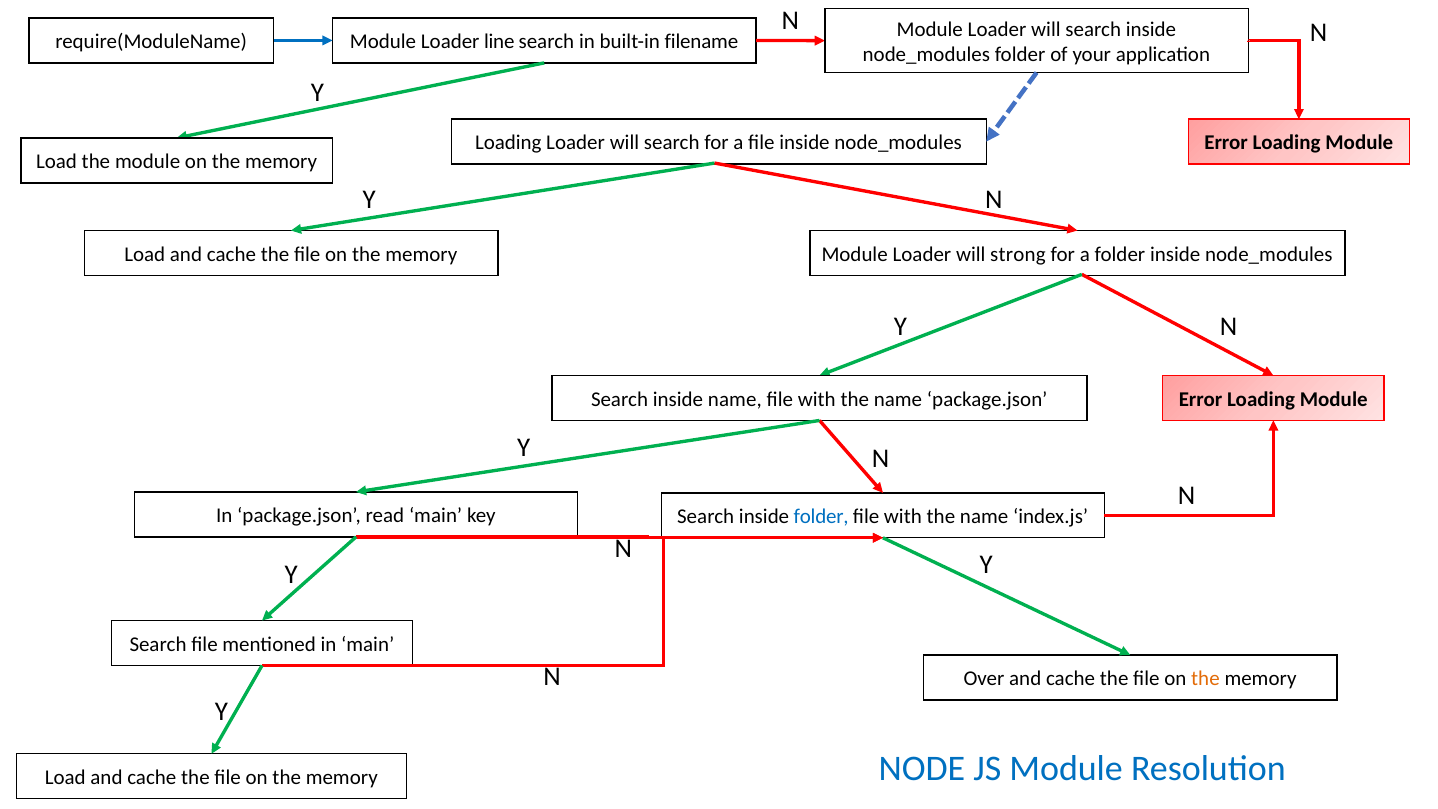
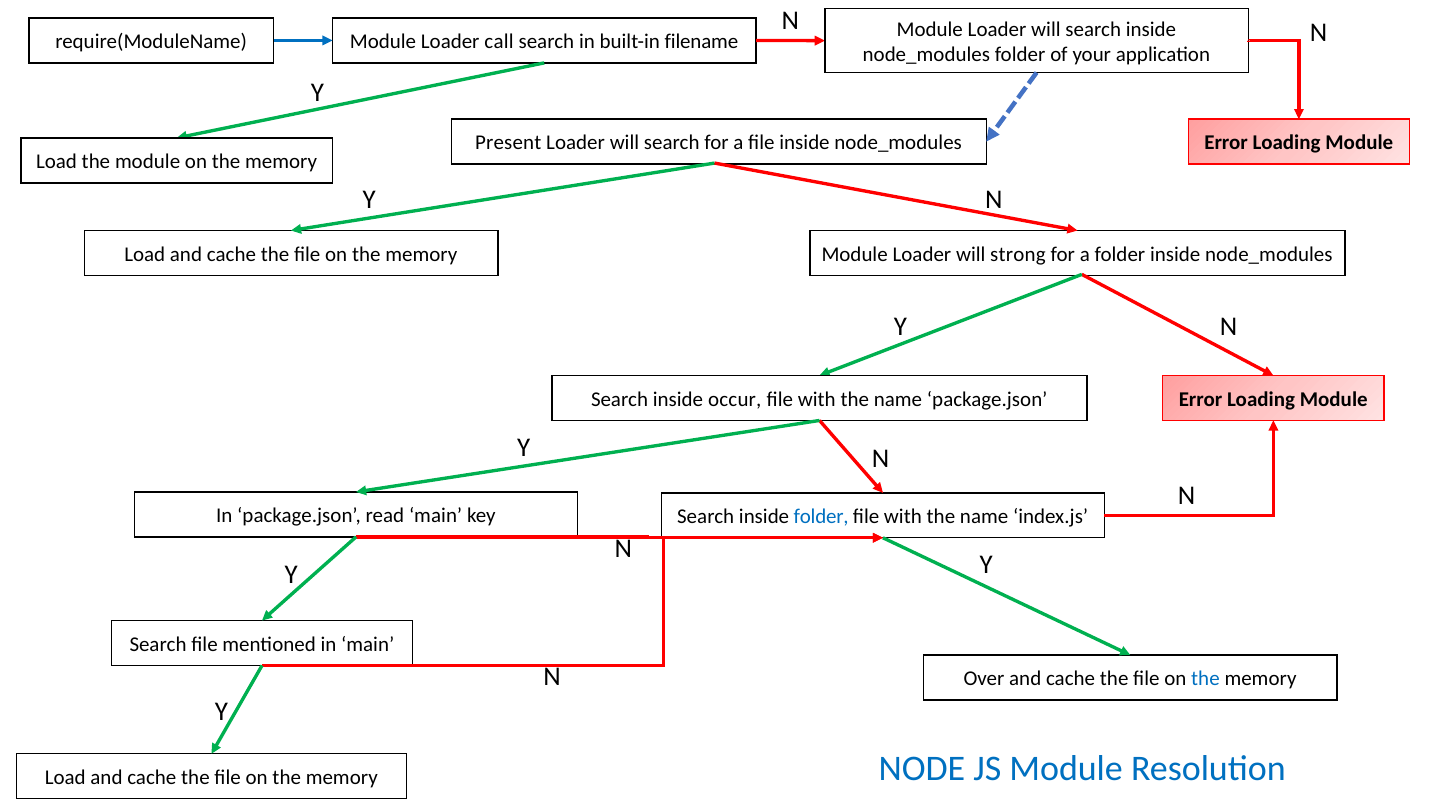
line: line -> call (499, 42)
Loading: Loading -> Present (508, 143)
inside name: name -> occur (735, 399)
the colour: orange -> blue (1205, 679)
